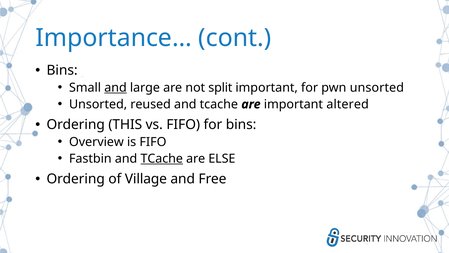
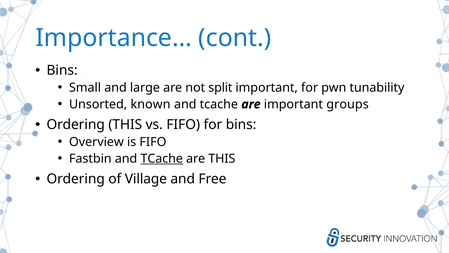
and underline: present -> none (115, 88)
pwn unsorted: unsorted -> tunability (377, 88)
reused: reused -> known (151, 104)
altered: altered -> groups (348, 104)
are ELSE: ELSE -> THIS (222, 158)
